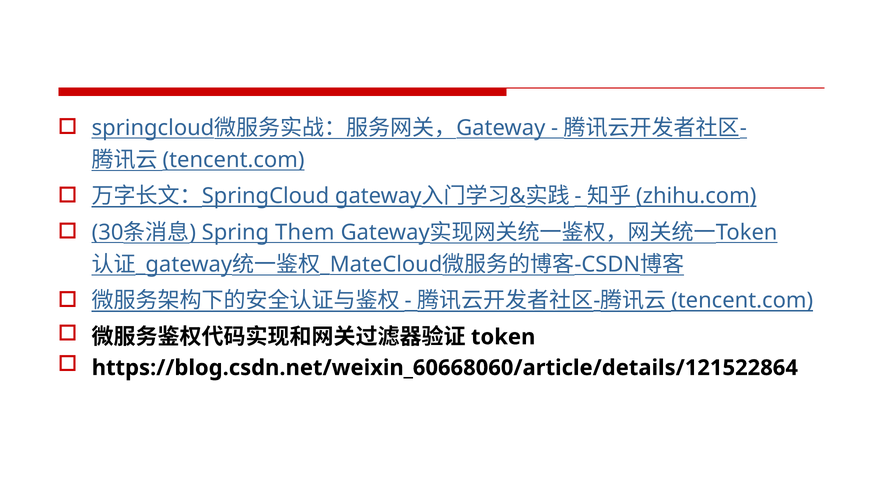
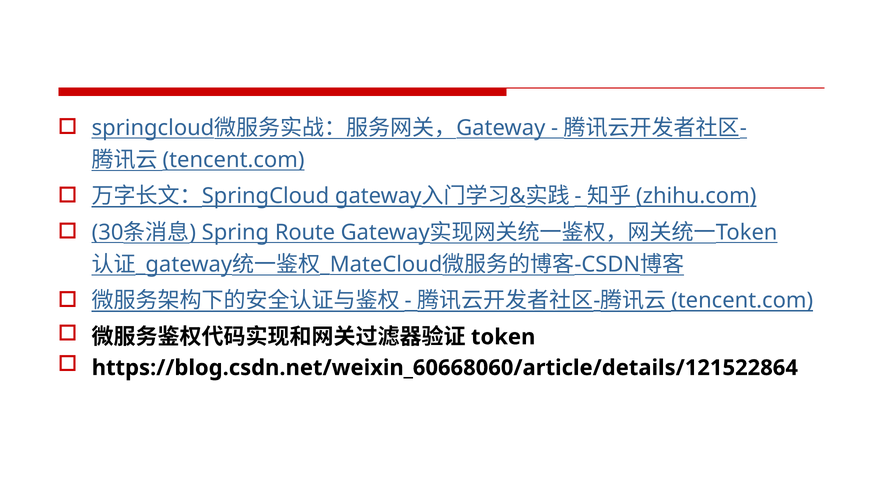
Them: Them -> Route (305, 232)
